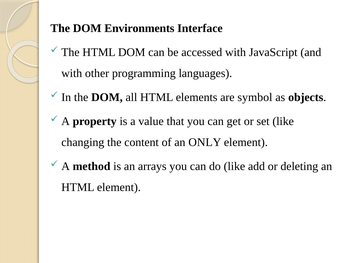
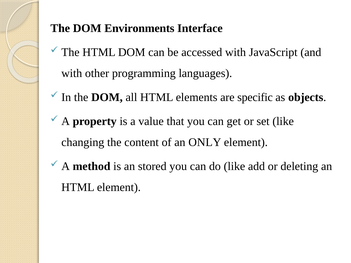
symbol: symbol -> specific (255, 97)
arrays: arrays -> stored (152, 166)
